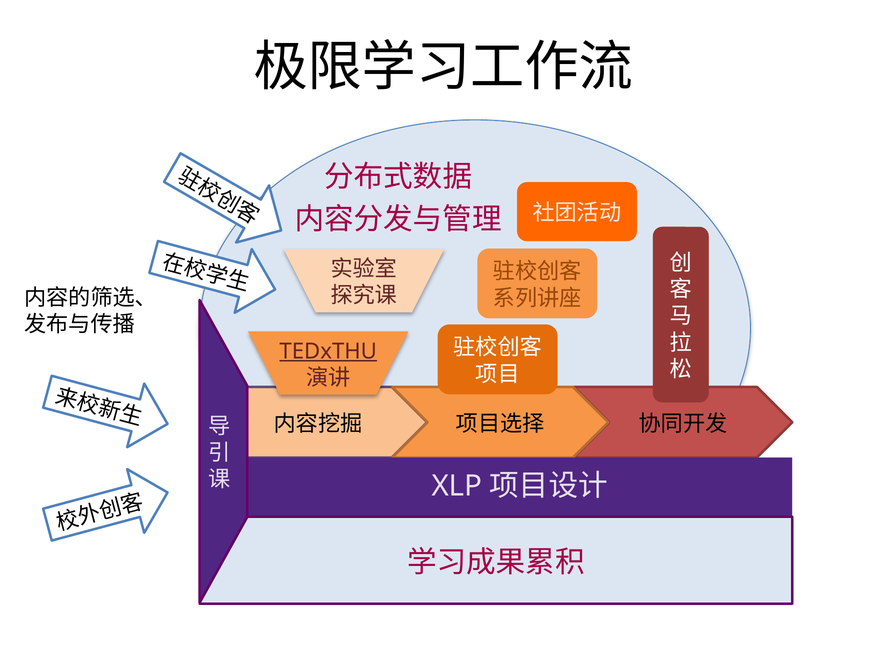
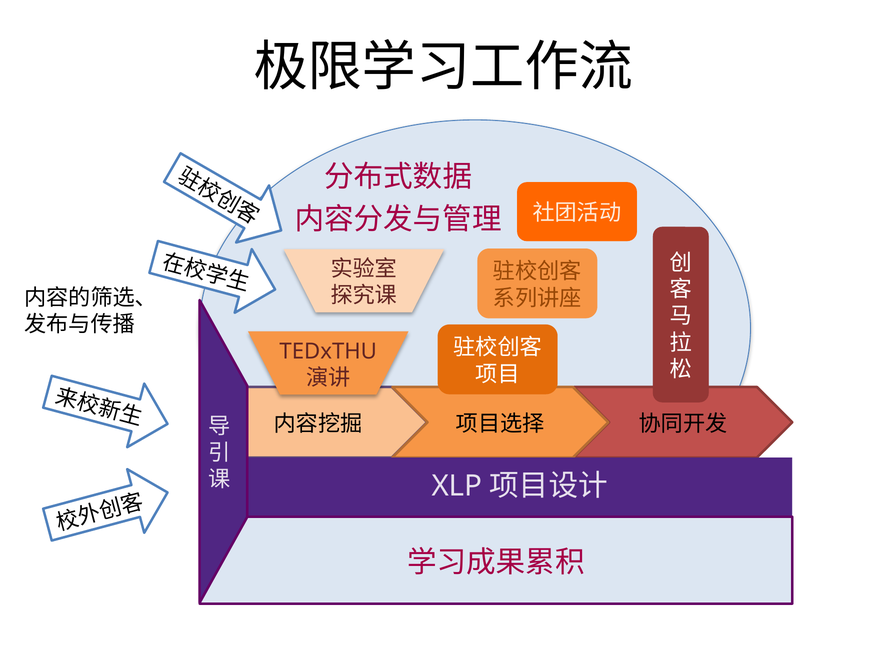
TEDxTHU underline: present -> none (328, 351)
